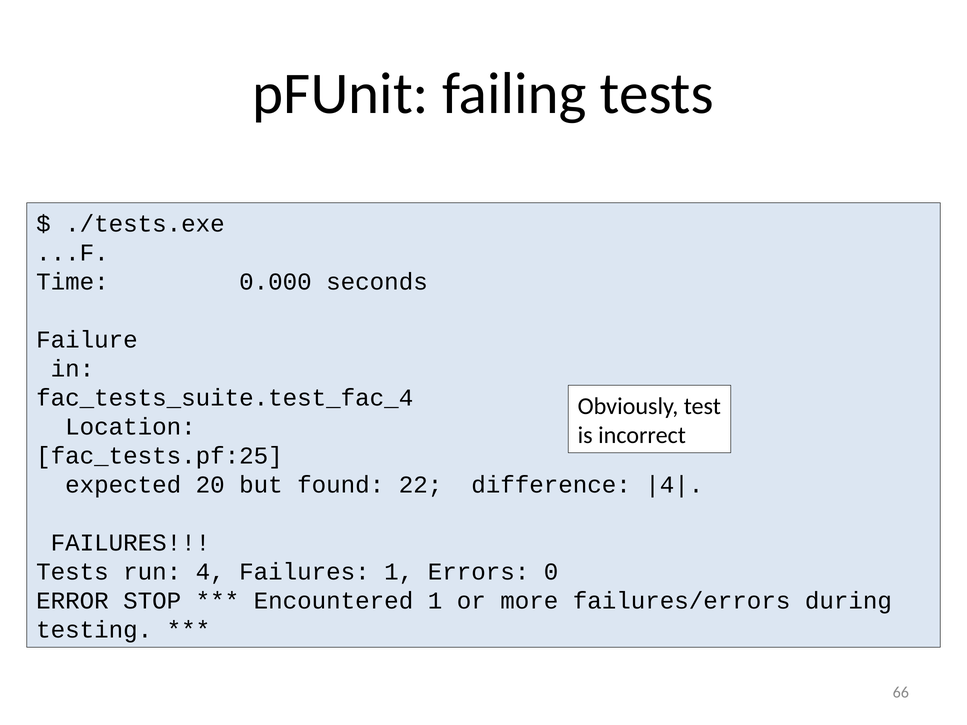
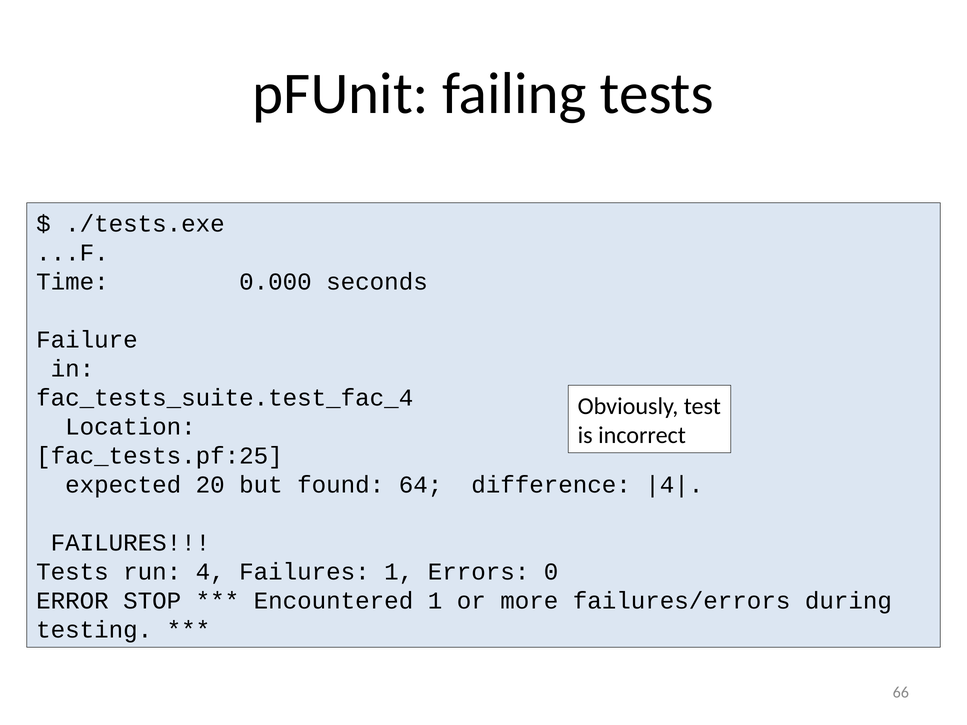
22: 22 -> 64 (421, 485)
